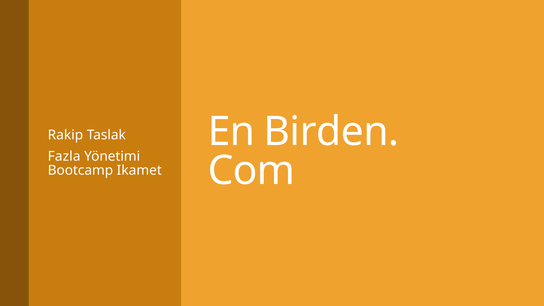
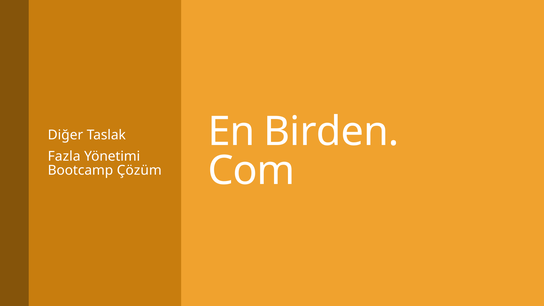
Rakip: Rakip -> Diğer (65, 135)
Ikamet: Ikamet -> Çözüm (139, 170)
